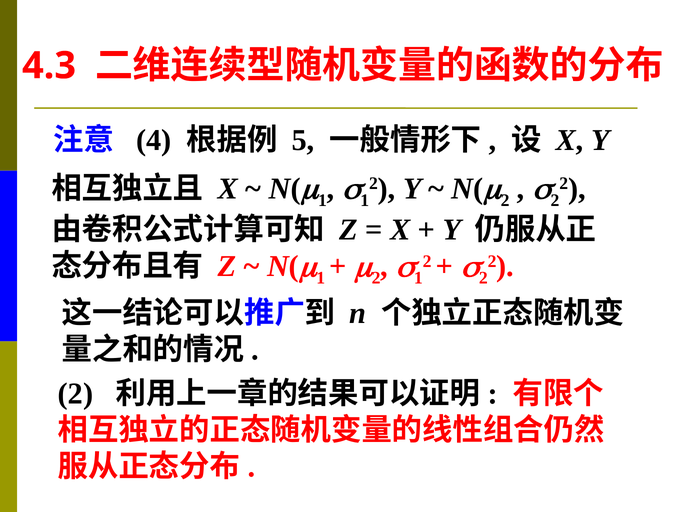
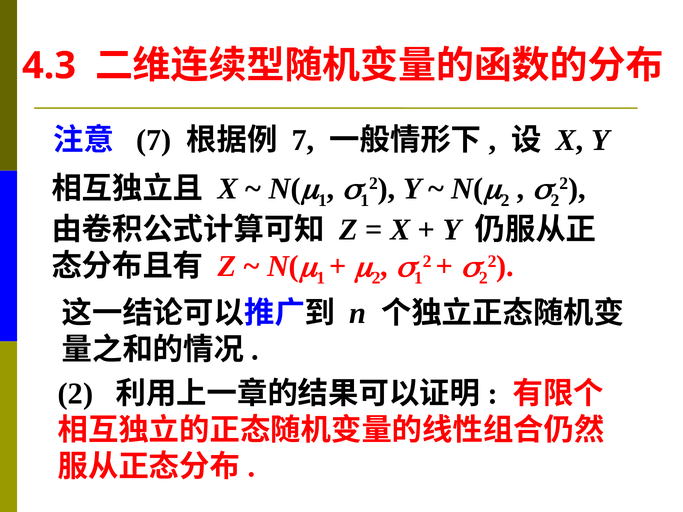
4: 4 -> 7 (154, 140)
5: 5 -> 7 (303, 140)
